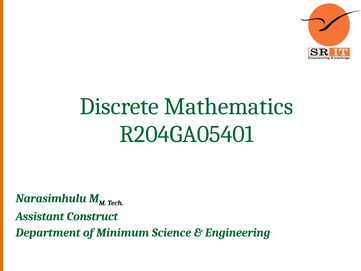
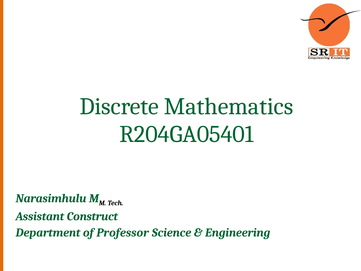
Minimum: Minimum -> Professor (123, 232)
